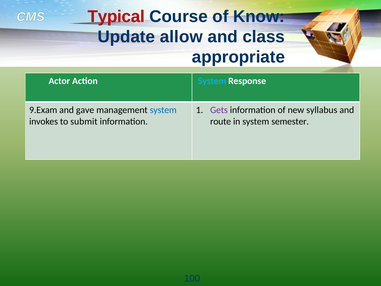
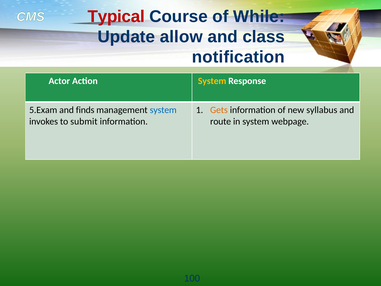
Know: Know -> While (259, 16)
appropriate: appropriate -> notification (238, 57)
System colour: light blue -> yellow (212, 81)
9.Exam: 9.Exam -> 5.Exam (43, 110)
gave: gave -> finds (85, 110)
Gets colour: purple -> orange (219, 110)
semester: semester -> webpage (290, 121)
